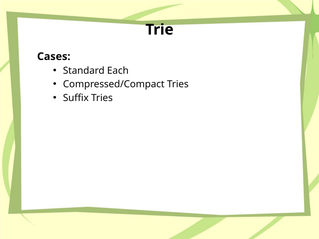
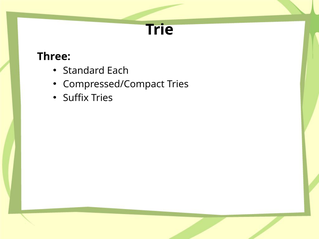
Cases: Cases -> Three (54, 57)
